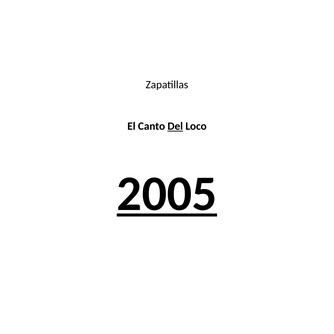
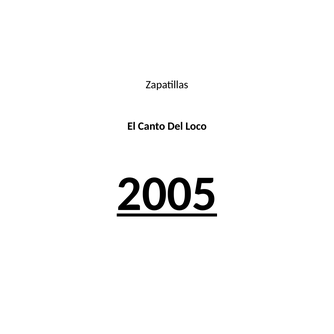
Del underline: present -> none (175, 126)
